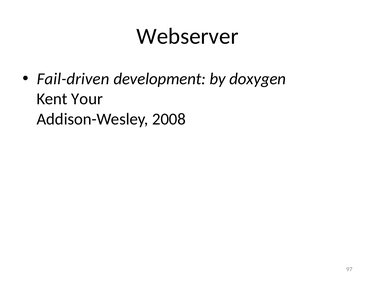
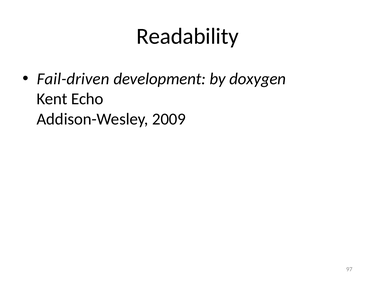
Webserver: Webserver -> Readability (188, 36)
Your: Your -> Echo (87, 99)
2008: 2008 -> 2009 (169, 119)
